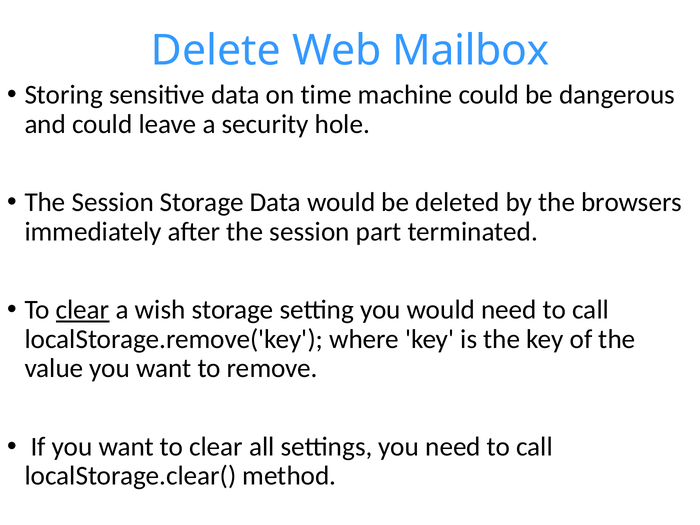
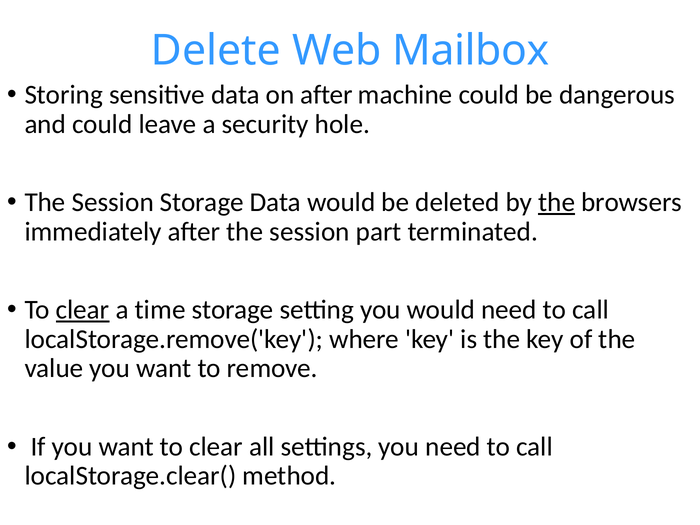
on time: time -> after (326, 95)
the underline: none -> present (557, 202)
wish: wish -> time (160, 310)
